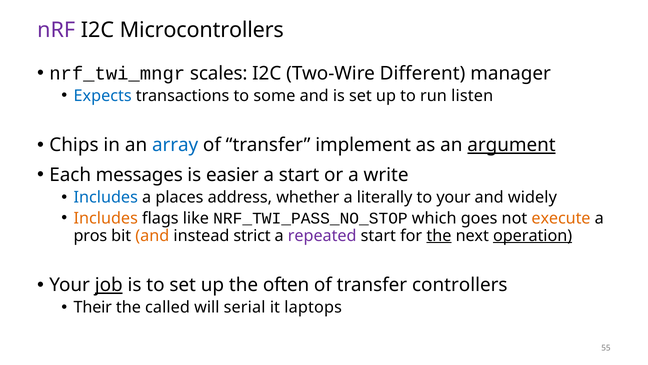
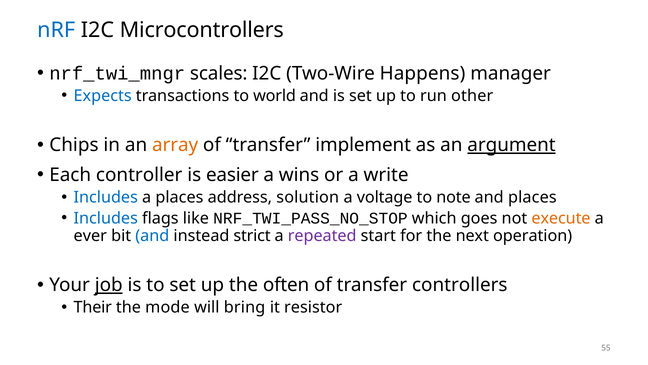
nRF colour: purple -> blue (56, 30)
Different: Different -> Happens (423, 73)
some: some -> world (275, 96)
listen: listen -> other (472, 96)
array colour: blue -> orange (175, 145)
messages: messages -> controller (139, 175)
a start: start -> wins (299, 175)
whether: whether -> solution (308, 197)
literally: literally -> voltage (385, 197)
to your: your -> note (454, 197)
and widely: widely -> places (532, 197)
Includes colour: orange -> blue (106, 218)
pros: pros -> ever (90, 235)
and colour: orange -> blue (152, 235)
the underline: present -> none (439, 235)
operation underline: present -> none (533, 235)
called: called -> mode (167, 307)
serial: serial -> bring (245, 307)
laptops: laptops -> resistor (313, 307)
